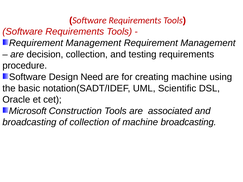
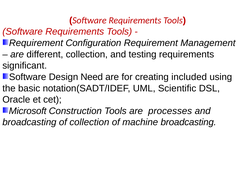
Management: Management -> Configuration (93, 43)
decision: decision -> different (45, 54)
procedure: procedure -> significant (25, 66)
creating machine: machine -> included (189, 77)
associated: associated -> processes (170, 111)
